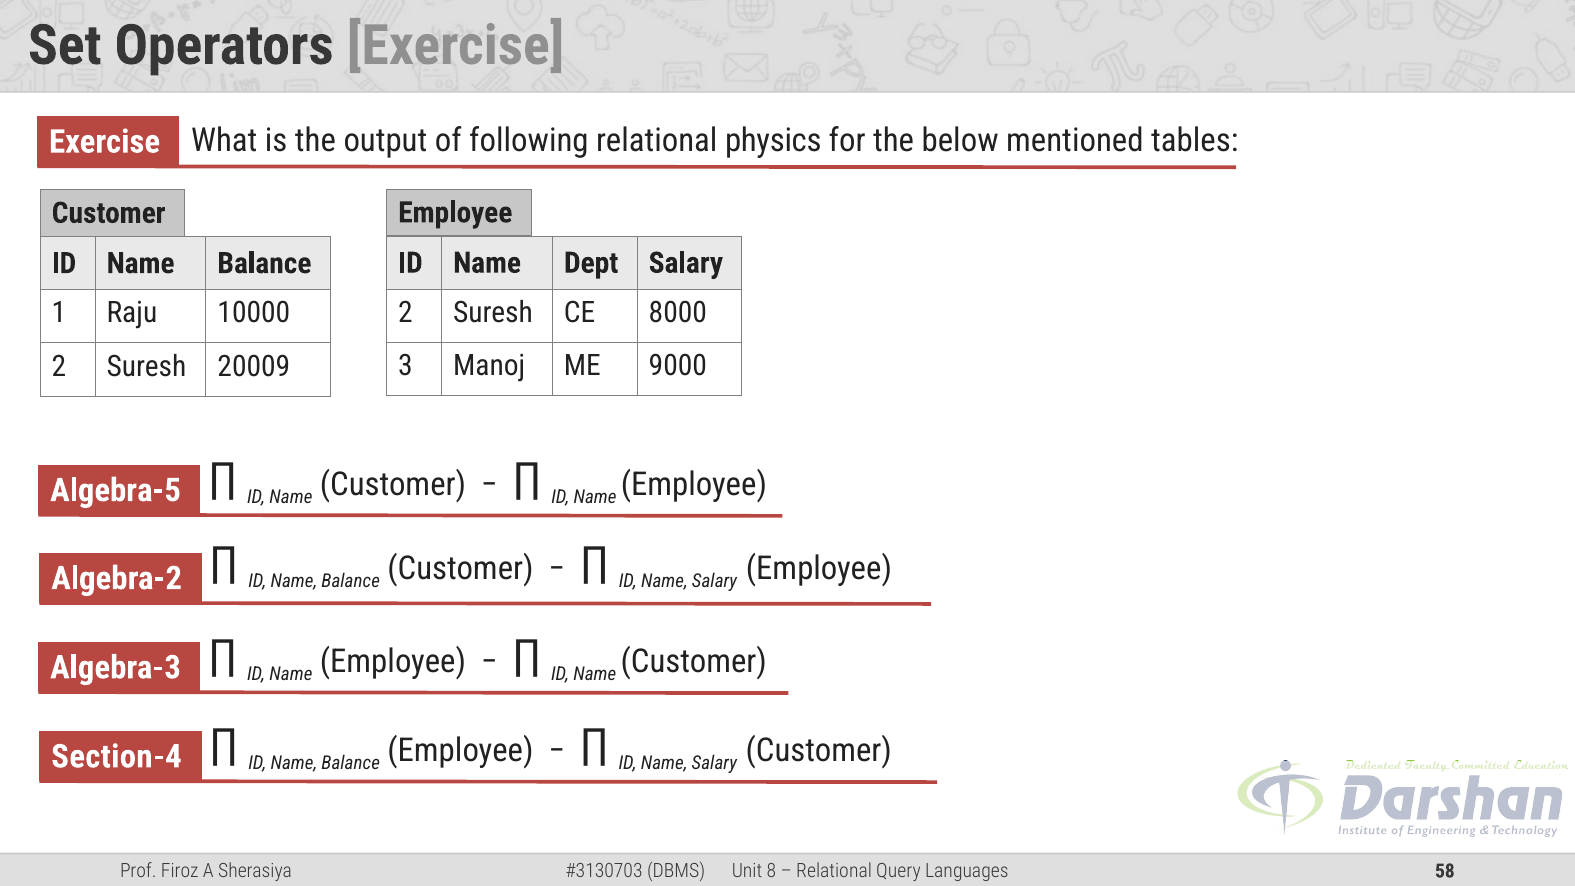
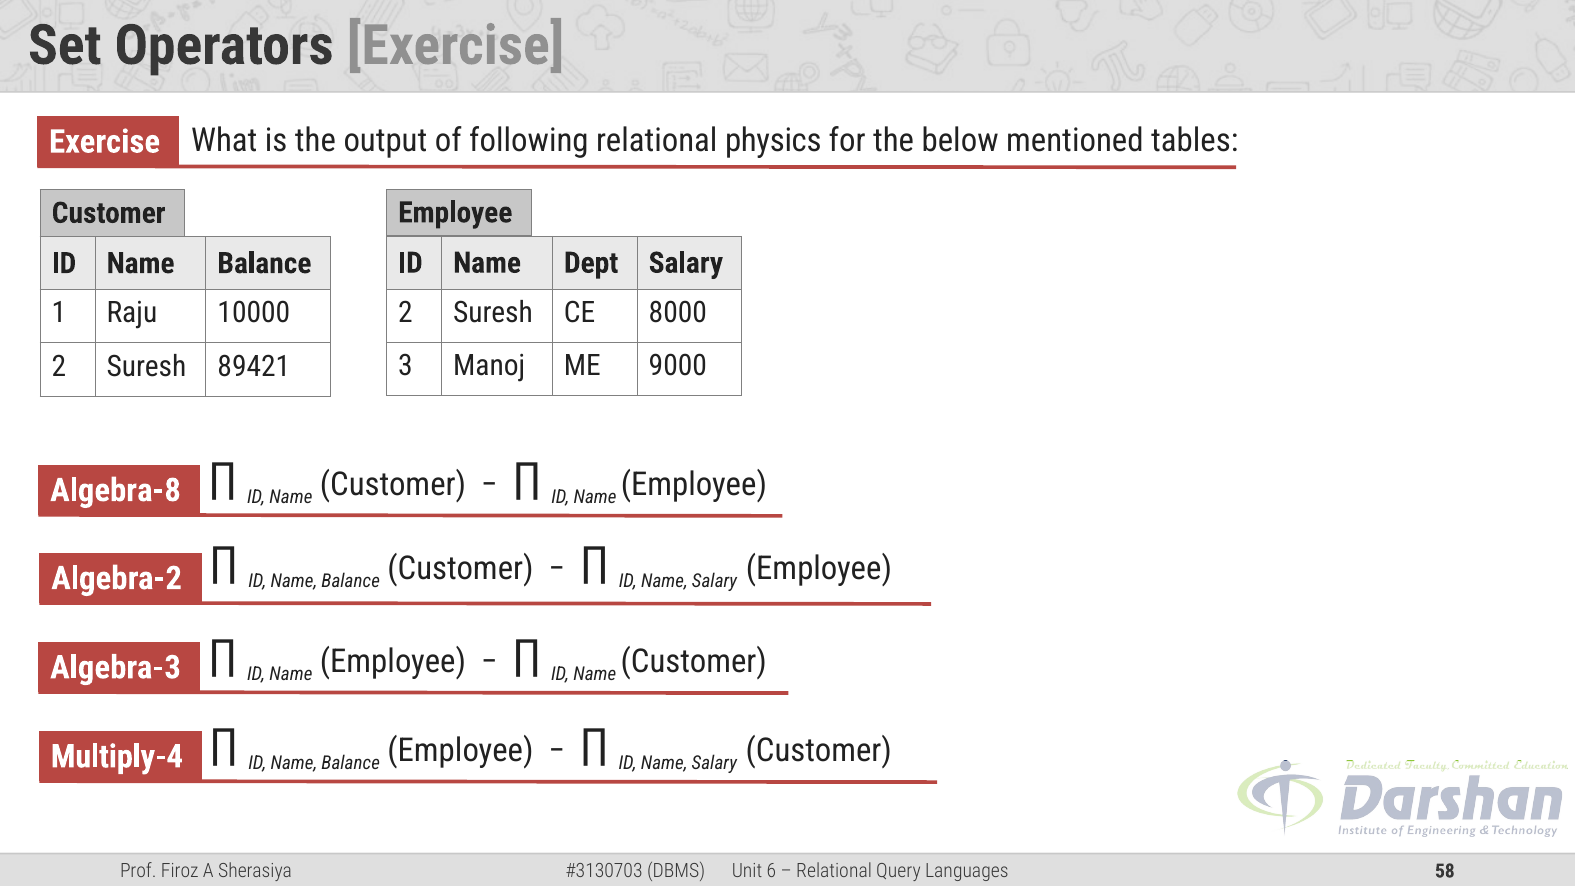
20009: 20009 -> 89421 (254, 366)
Algebra-5: Algebra-5 -> Algebra-8 (116, 490)
Section-4: Section-4 -> Multiply-4 (117, 757)
8: 8 -> 6 (772, 871)
